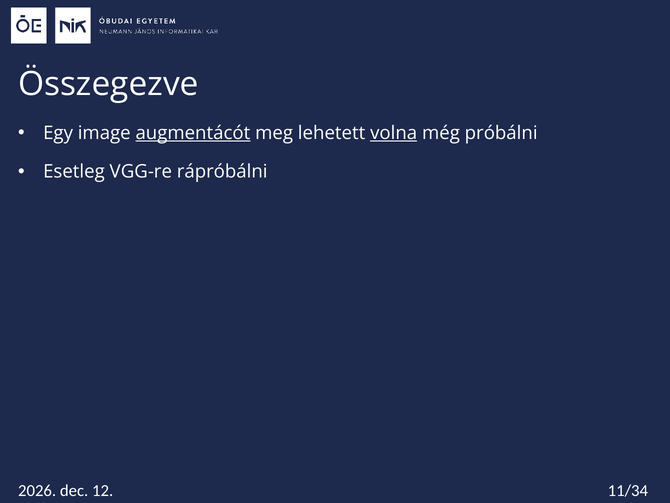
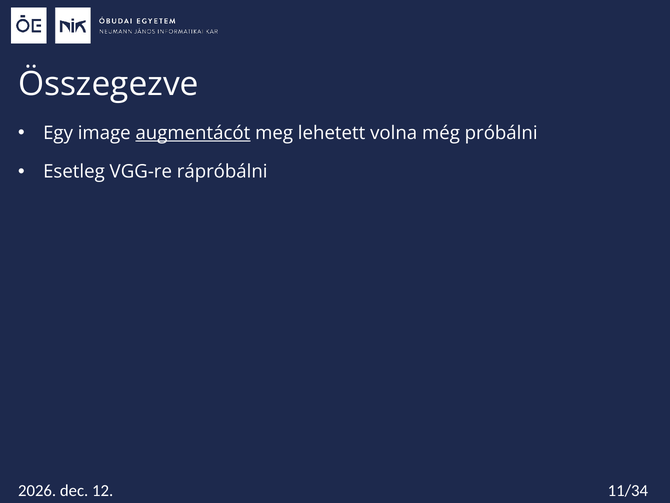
volna underline: present -> none (394, 133)
